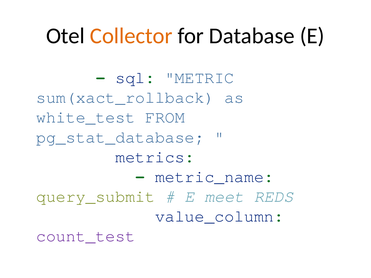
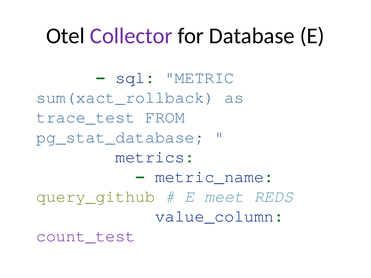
Collector colour: orange -> purple (131, 36)
white_test: white_test -> trace_test (86, 117)
query_submit: query_submit -> query_github (96, 197)
